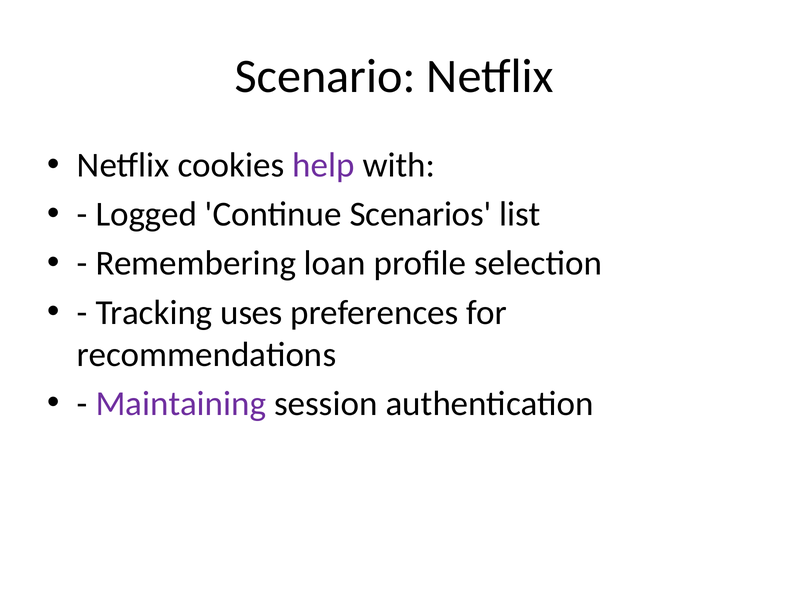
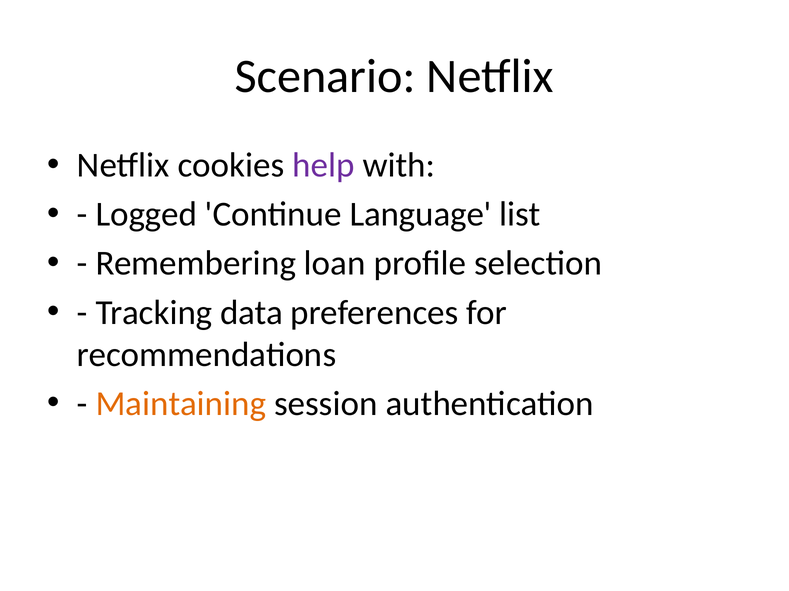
Scenarios: Scenarios -> Language (421, 215)
uses: uses -> data (252, 313)
Maintaining colour: purple -> orange (181, 404)
